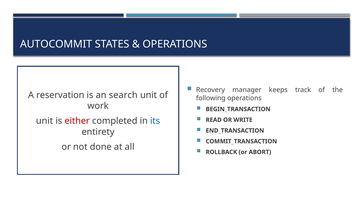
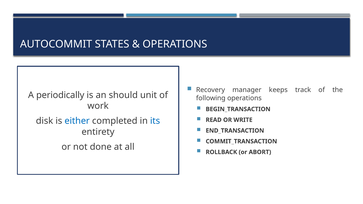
reservation: reservation -> periodically (60, 95)
search: search -> should (123, 95)
unit: unit -> disk (45, 121)
either colour: red -> blue (77, 121)
